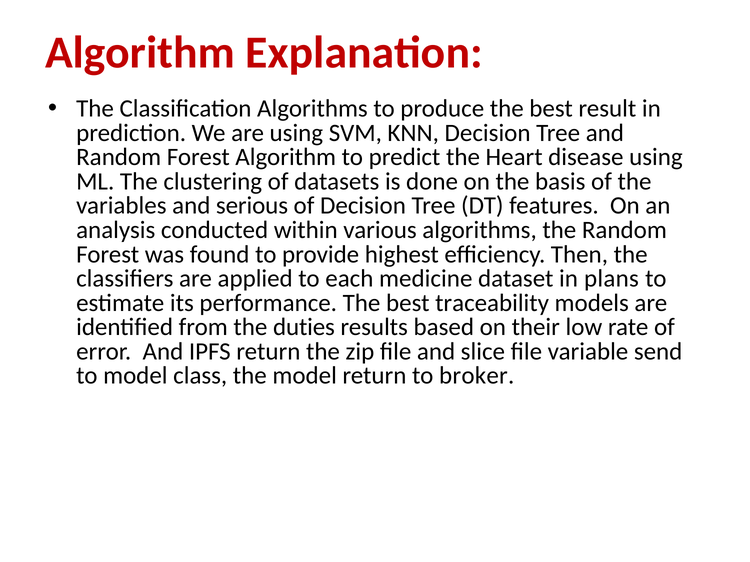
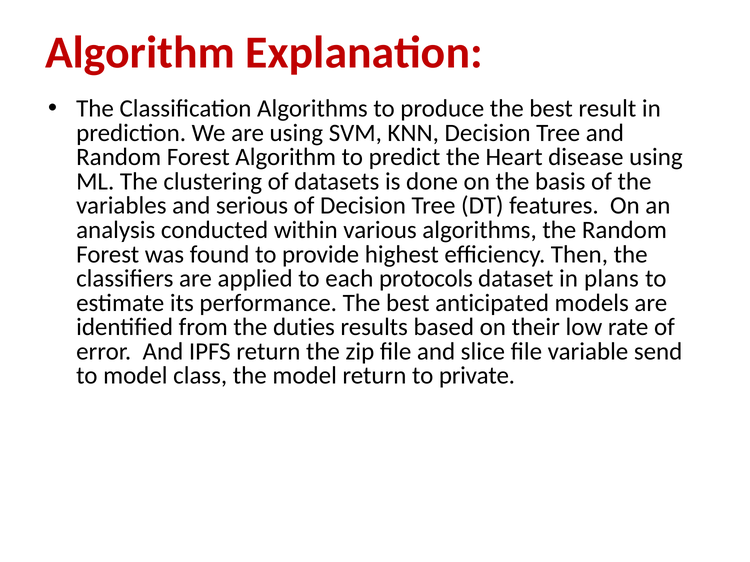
medicine: medicine -> protocols (426, 279)
traceability: traceability -> anticipated (492, 303)
broker: broker -> private (477, 376)
